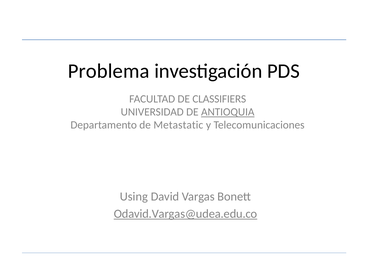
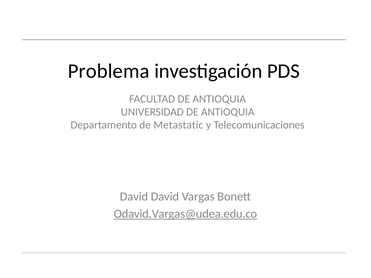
FACULTAD DE CLASSIFIERS: CLASSIFIERS -> ANTIOQUIA (219, 99)
ANTIOQUIA underline: present -> none (228, 112)
Using: Using -> David (134, 197)
